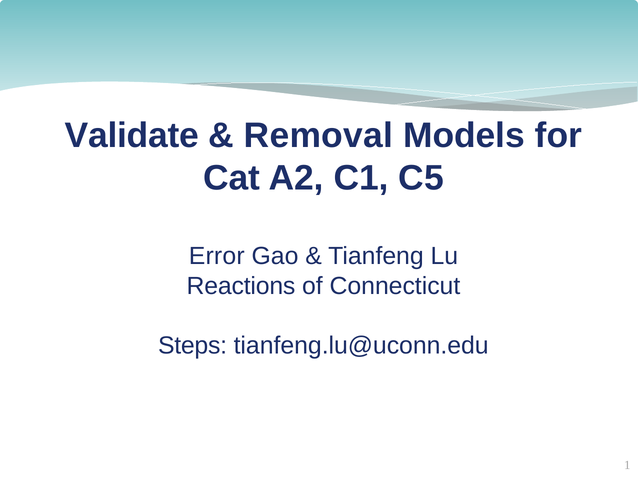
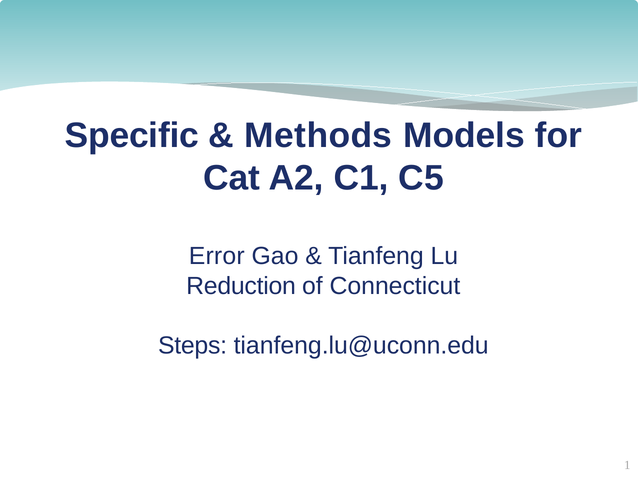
Validate: Validate -> Specific (132, 136)
Removal: Removal -> Methods (318, 136)
Reactions: Reactions -> Reduction (241, 286)
